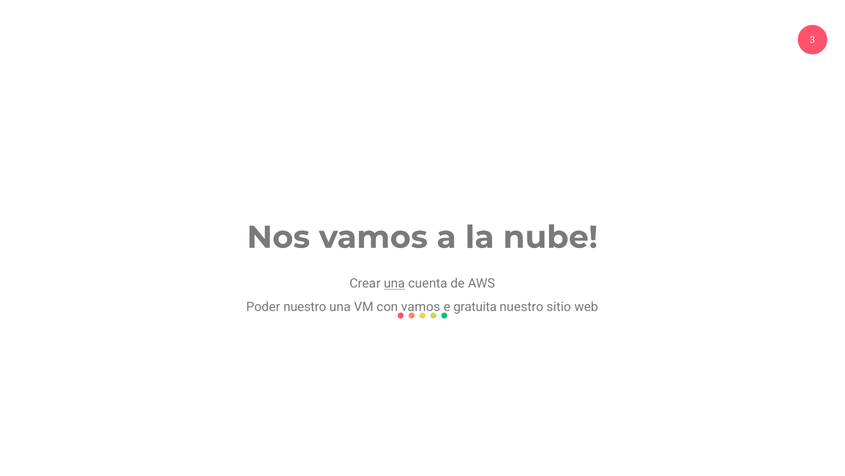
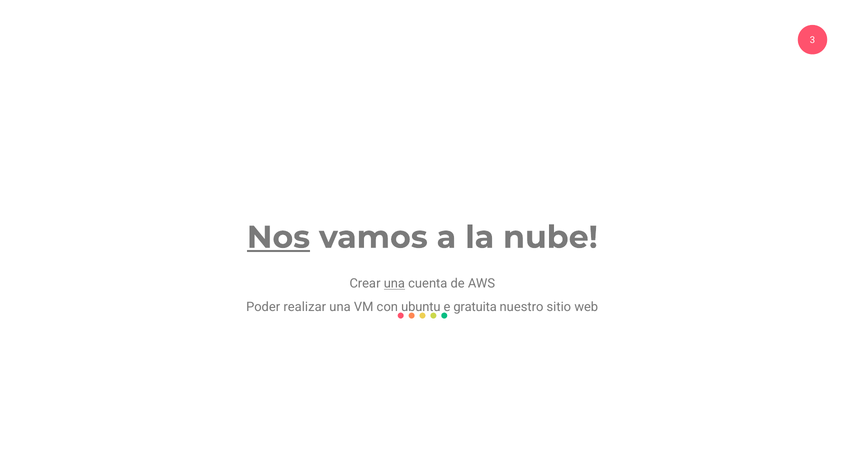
Nos underline: none -> present (278, 237)
Poder nuestro: nuestro -> realizar (305, 306)
con vamos: vamos -> ubuntu (421, 306)
